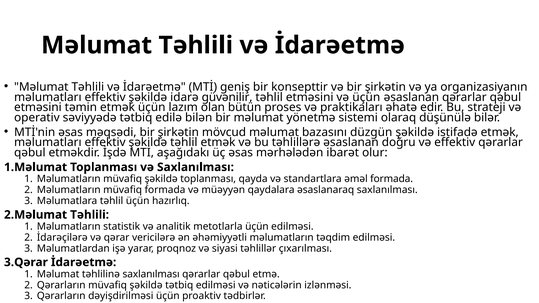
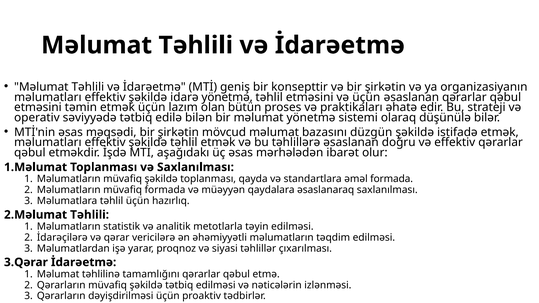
idarə güvənilir: güvənilir -> yönetmə (227, 97)
metotlarla üçün: üçün -> təyin (257, 227)
təhlilinə saxlanılması: saxlanılması -> tamamlığını (151, 274)
